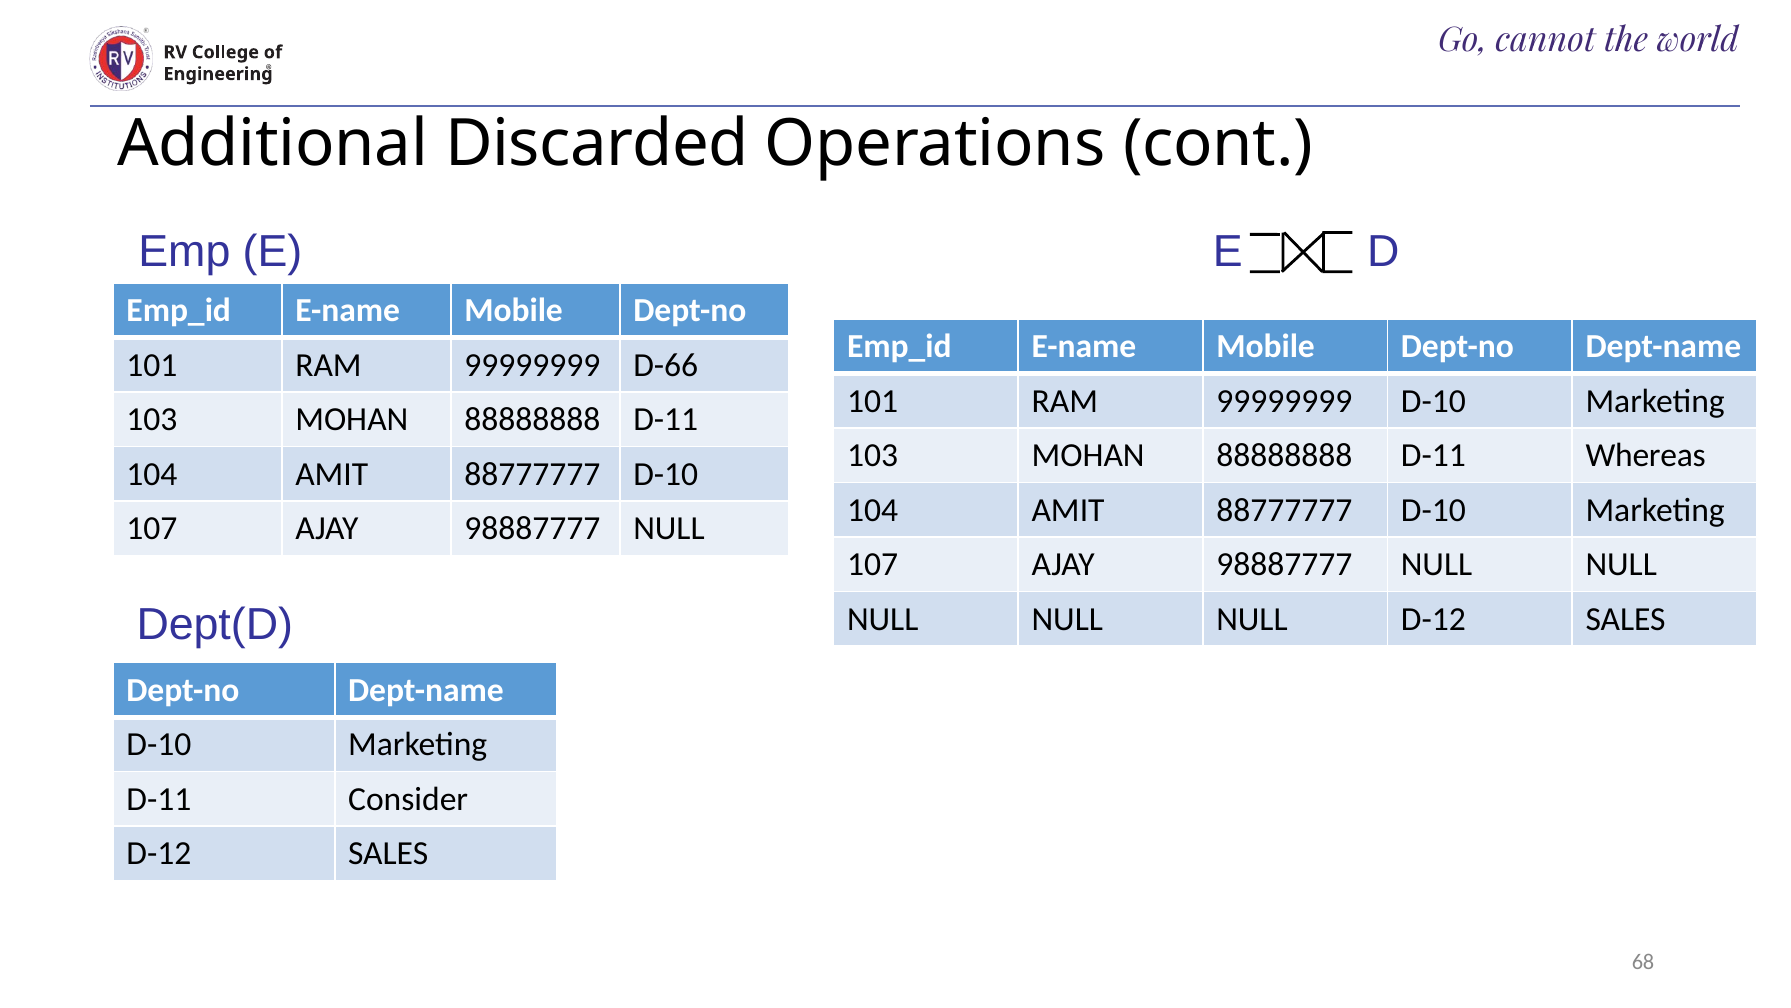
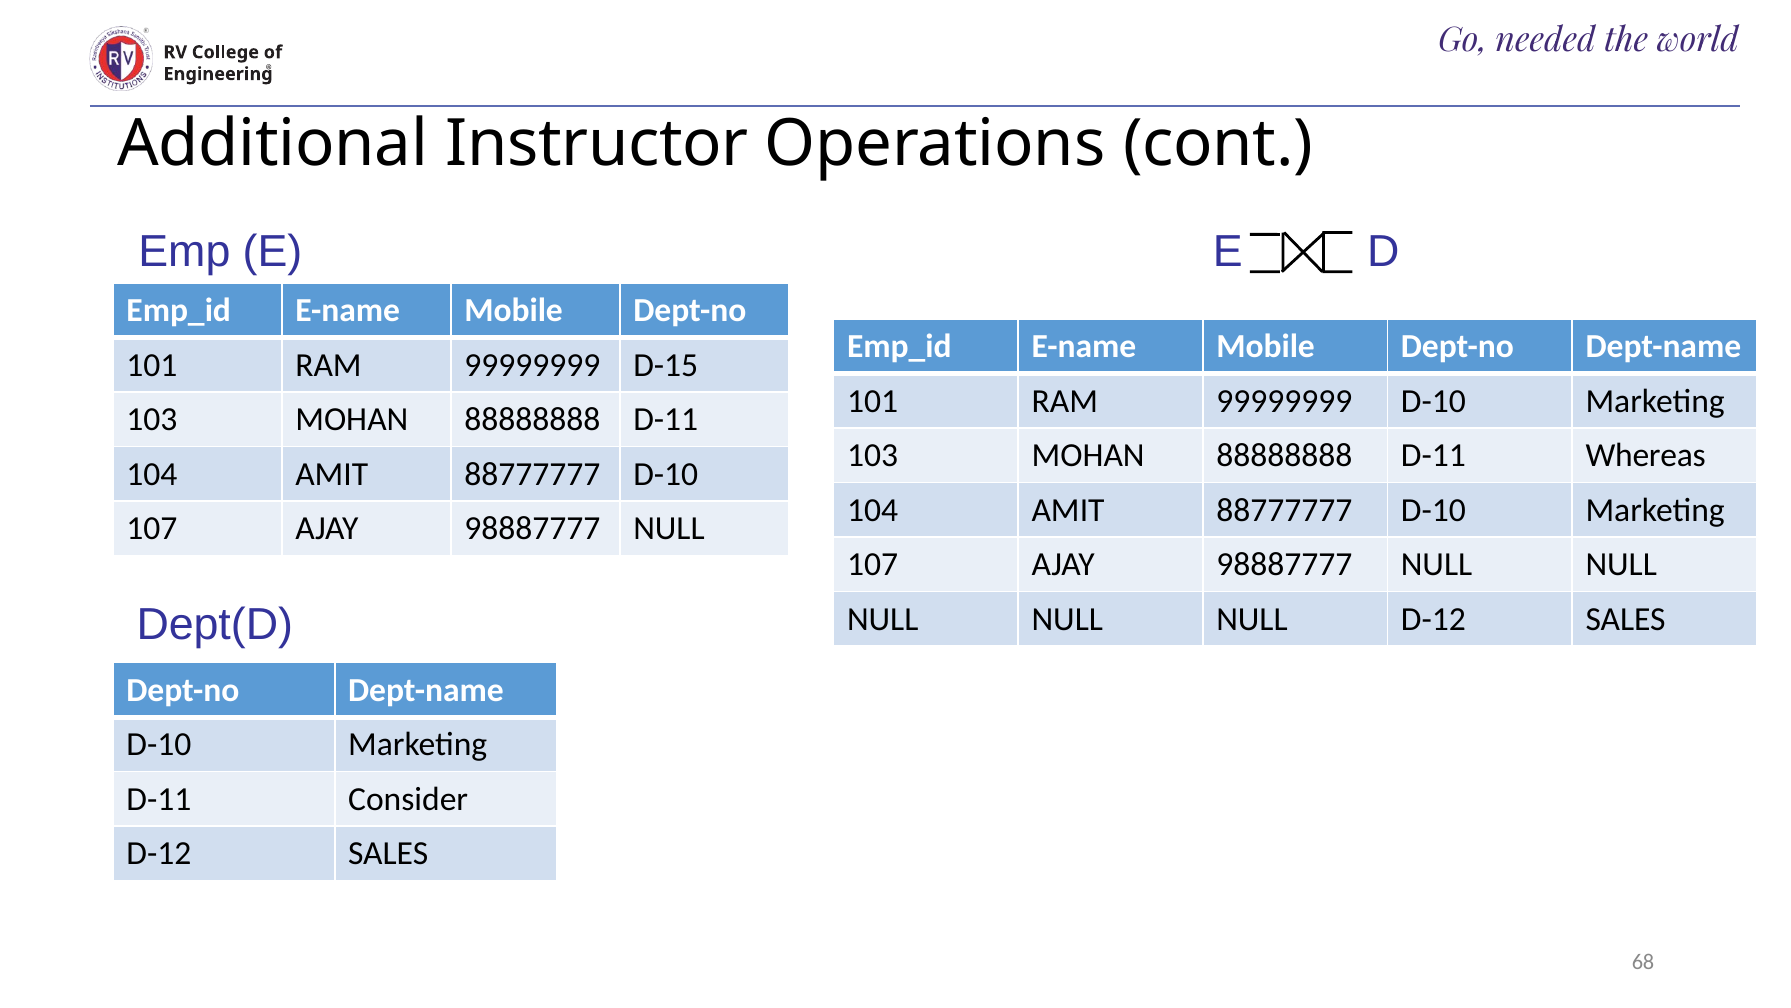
cannot: cannot -> needed (1546, 40)
Discarded: Discarded -> Instructor (597, 144)
D-66: D-66 -> D-15 (666, 365)
